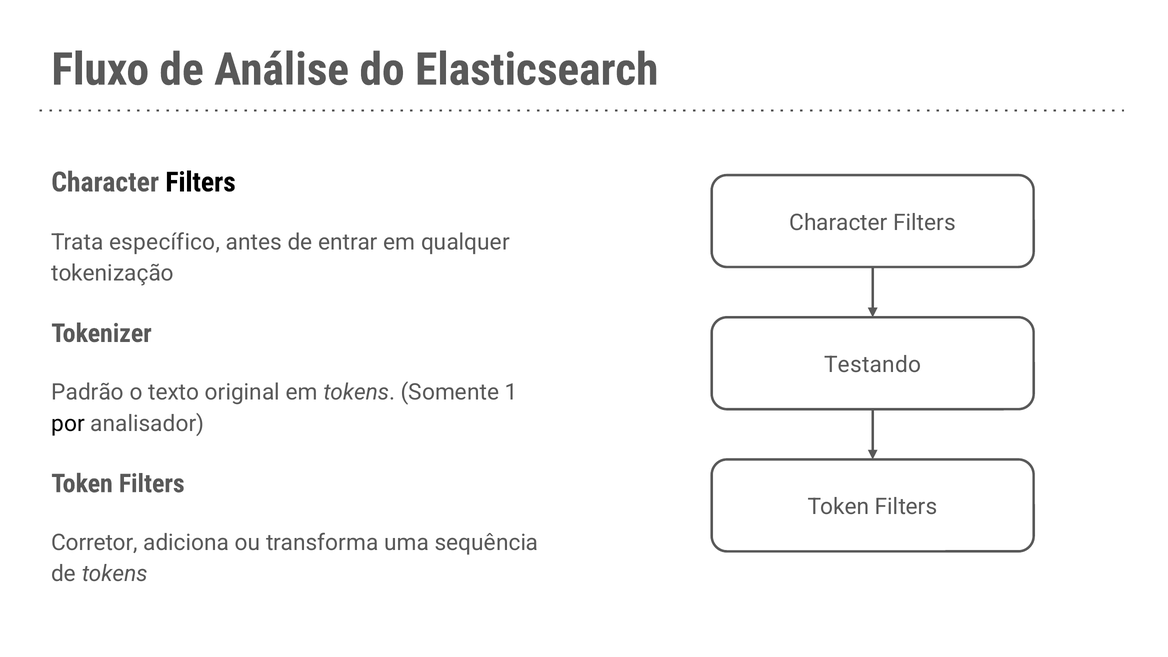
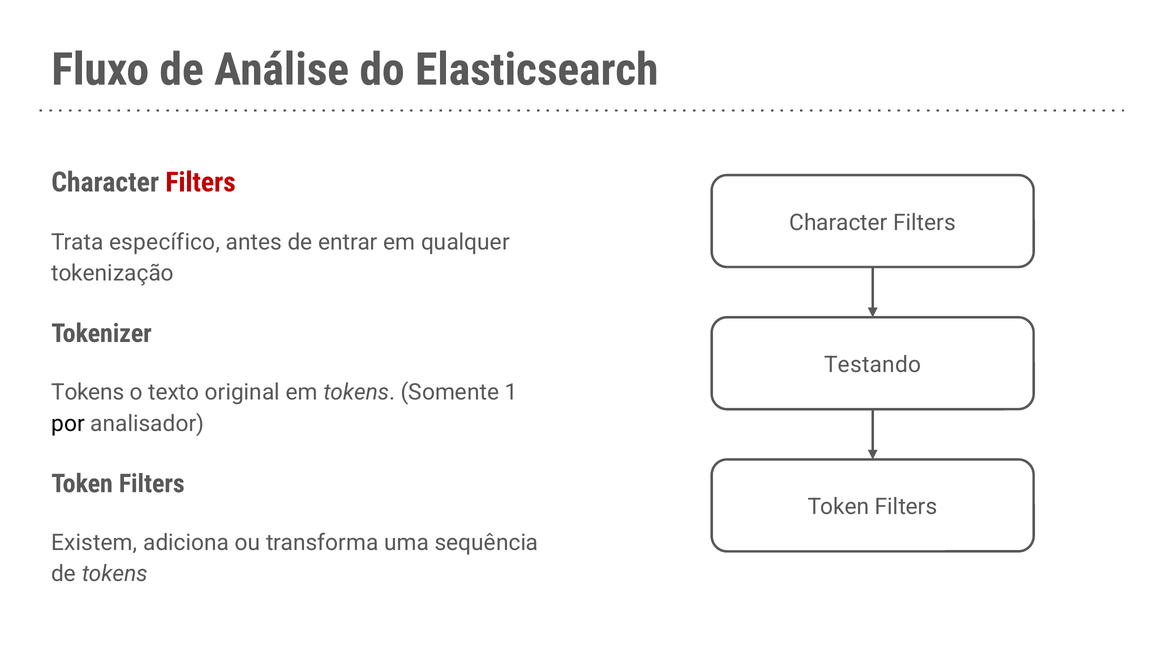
Filters colour: black -> red (201, 182)
Padrão: Padrão -> Tokens (88, 392)
Corretor: Corretor -> Existem (94, 543)
